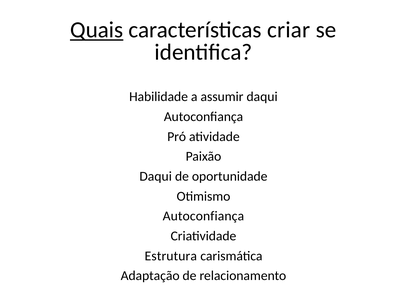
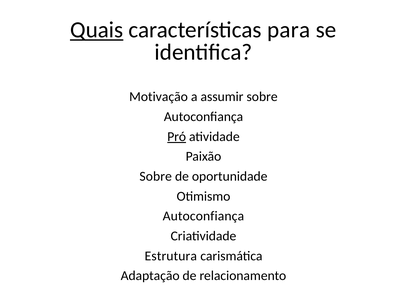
criar: criar -> para (289, 30)
Habilidade: Habilidade -> Motivação (159, 97)
assumir daqui: daqui -> sobre (262, 97)
Pró underline: none -> present (177, 137)
Daqui: Daqui -> Sobre (156, 177)
